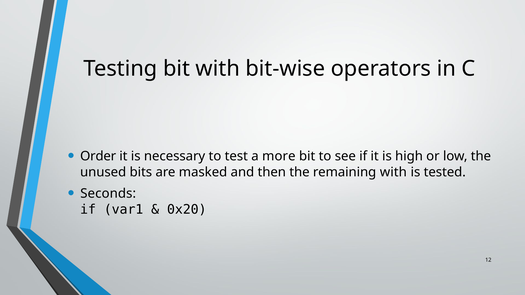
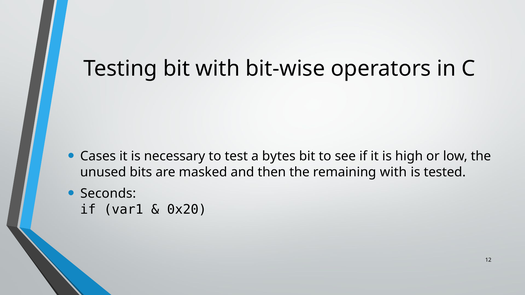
Order: Order -> Cases (98, 156)
more: more -> bytes (279, 156)
